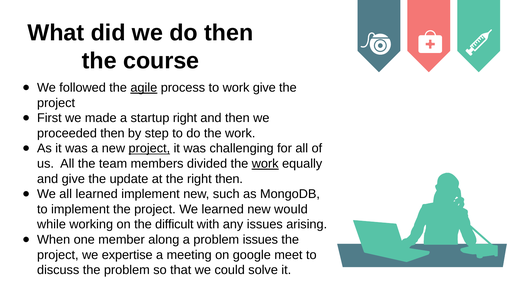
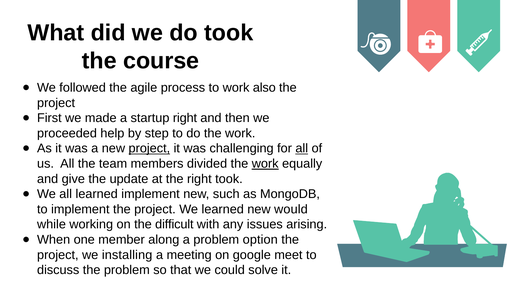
do then: then -> took (229, 33)
agile underline: present -> none (144, 88)
work give: give -> also (264, 88)
proceeded then: then -> help (112, 133)
all underline: none -> present (302, 149)
right then: then -> took (229, 179)
problem issues: issues -> option (260, 240)
expertise: expertise -> installing (127, 255)
